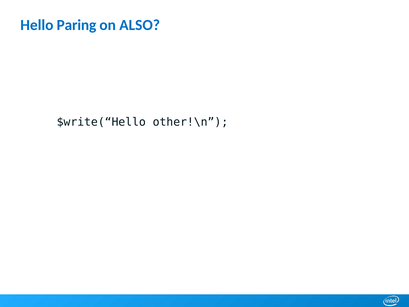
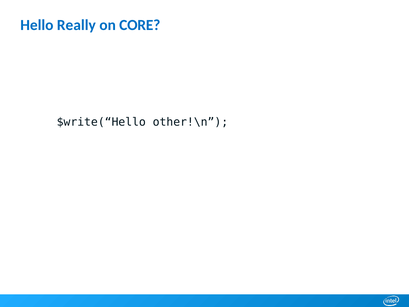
Paring: Paring -> Really (76, 25)
ALSO: ALSO -> CORE (140, 25)
